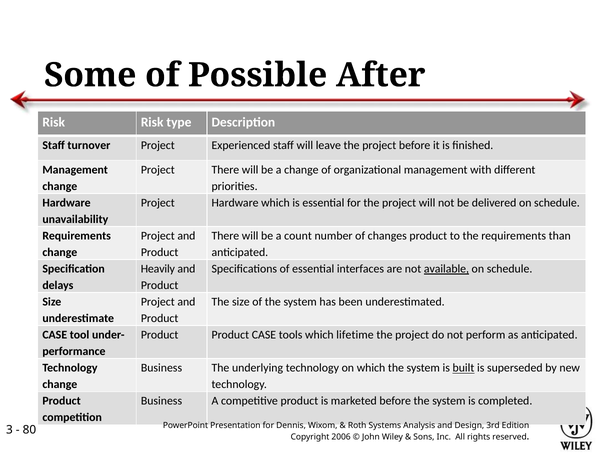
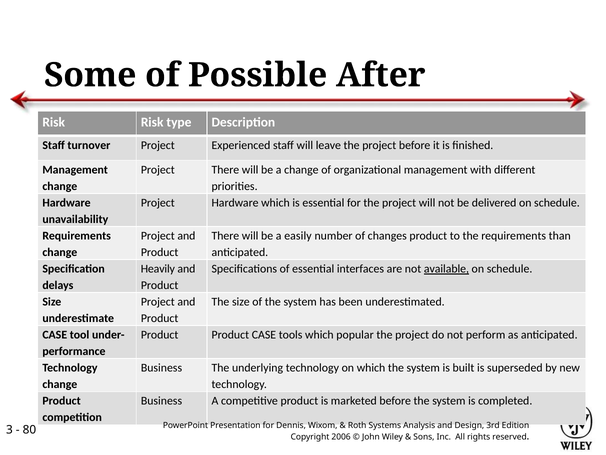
count: count -> easily (298, 236)
lifetime: lifetime -> popular (355, 335)
built underline: present -> none (463, 368)
